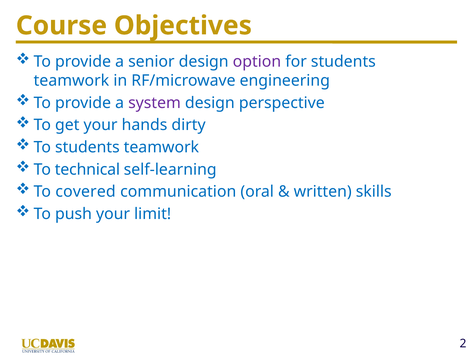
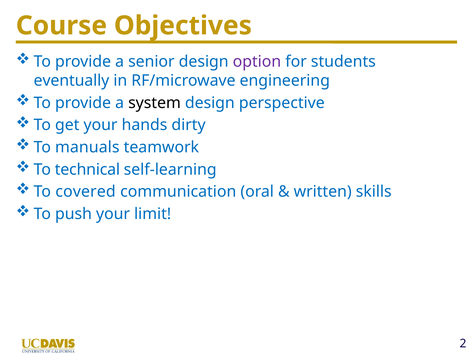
teamwork: teamwork -> eventually (71, 80)
system colour: purple -> black (154, 103)
To students: students -> manuals (87, 147)
